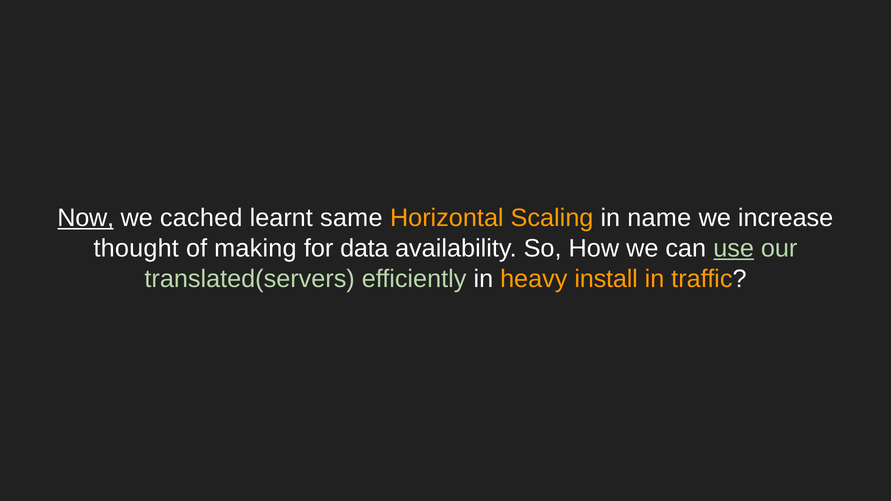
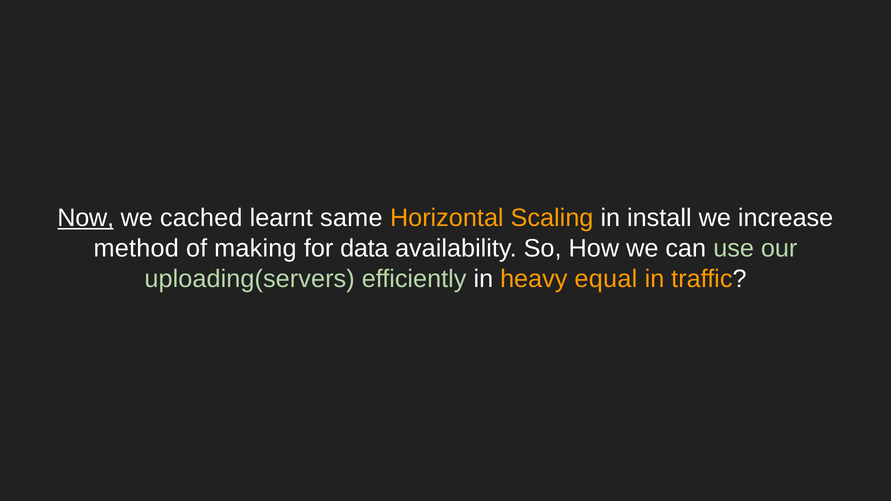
name: name -> install (659, 218)
thought: thought -> method (136, 249)
use underline: present -> none (734, 249)
translated(servers: translated(servers -> uploading(servers (250, 279)
install: install -> equal (606, 279)
